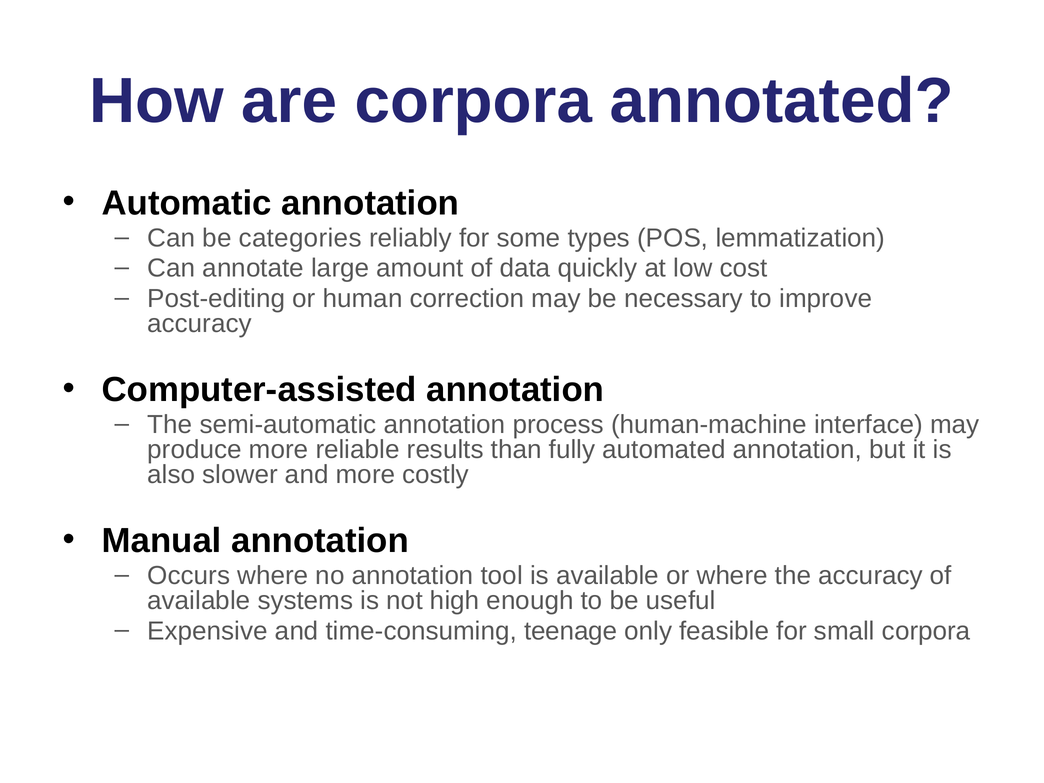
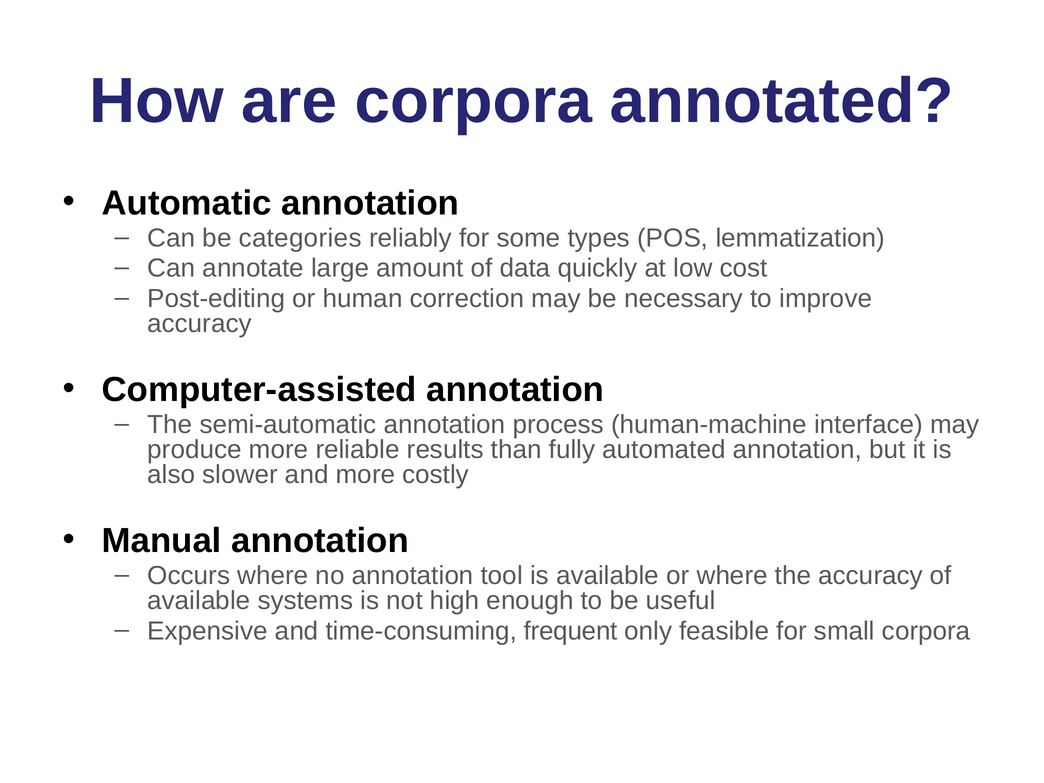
teenage: teenage -> frequent (571, 631)
